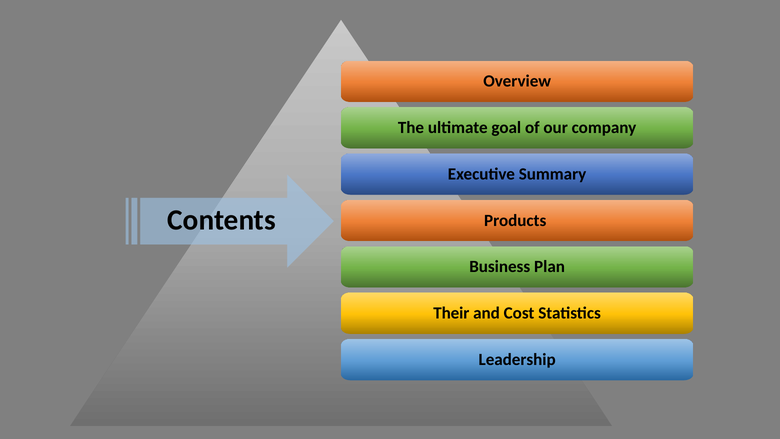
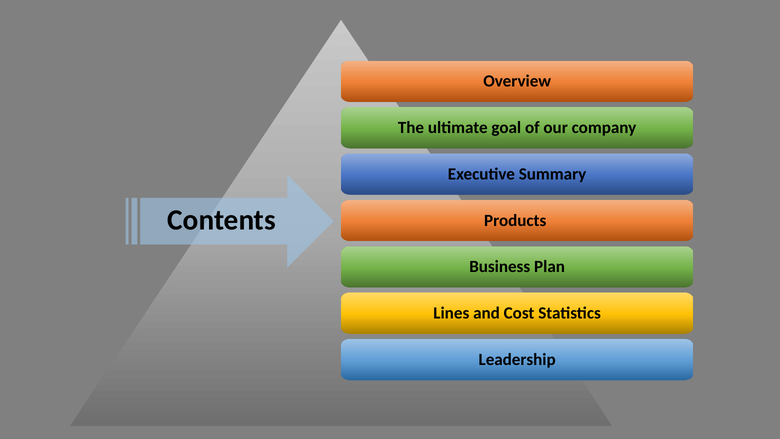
Their: Their -> Lines (451, 313)
